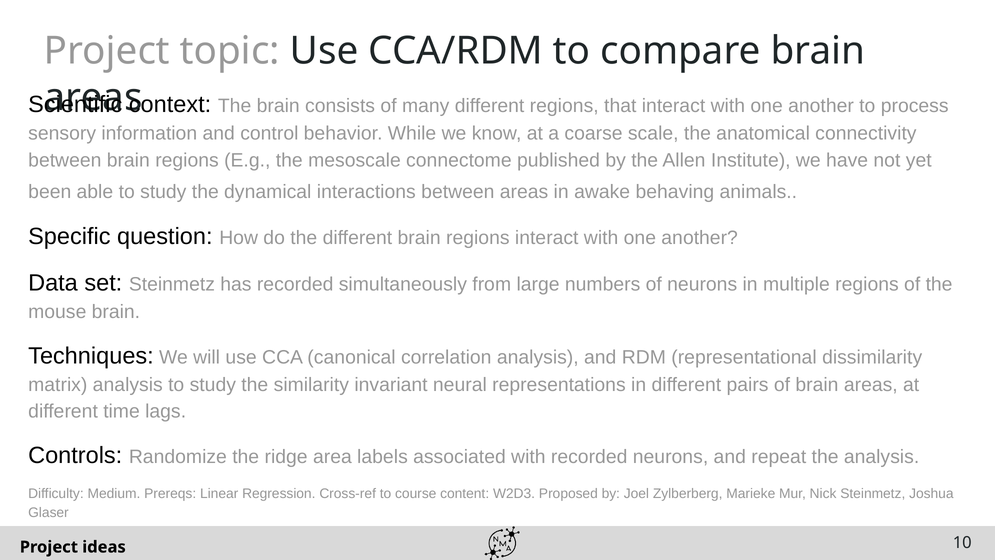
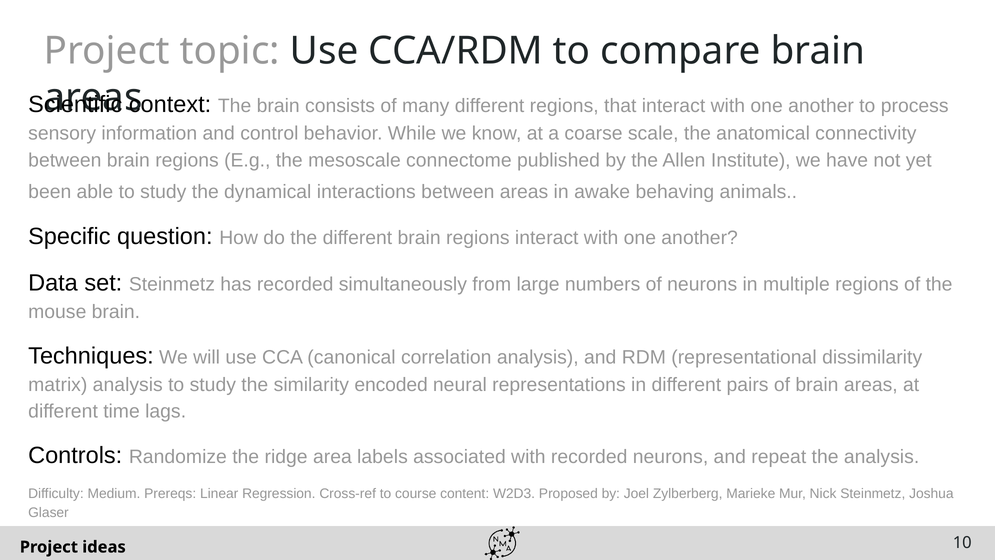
invariant: invariant -> encoded (391, 385)
